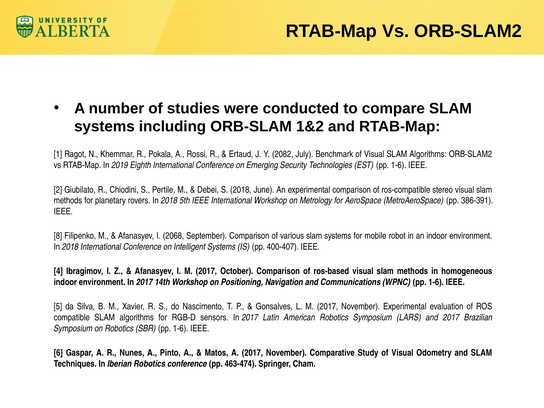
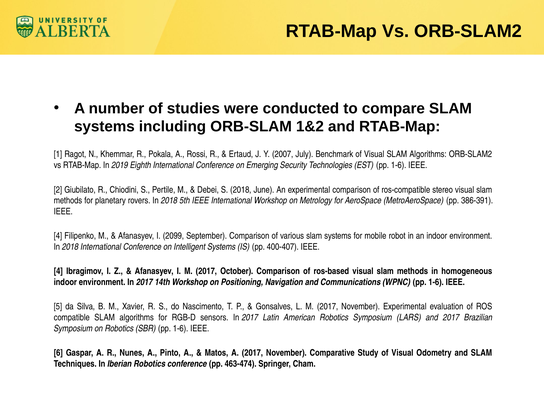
2082: 2082 -> 2007 (283, 154)
8: 8 -> 4 (58, 236)
2068: 2068 -> 2099 (173, 236)
